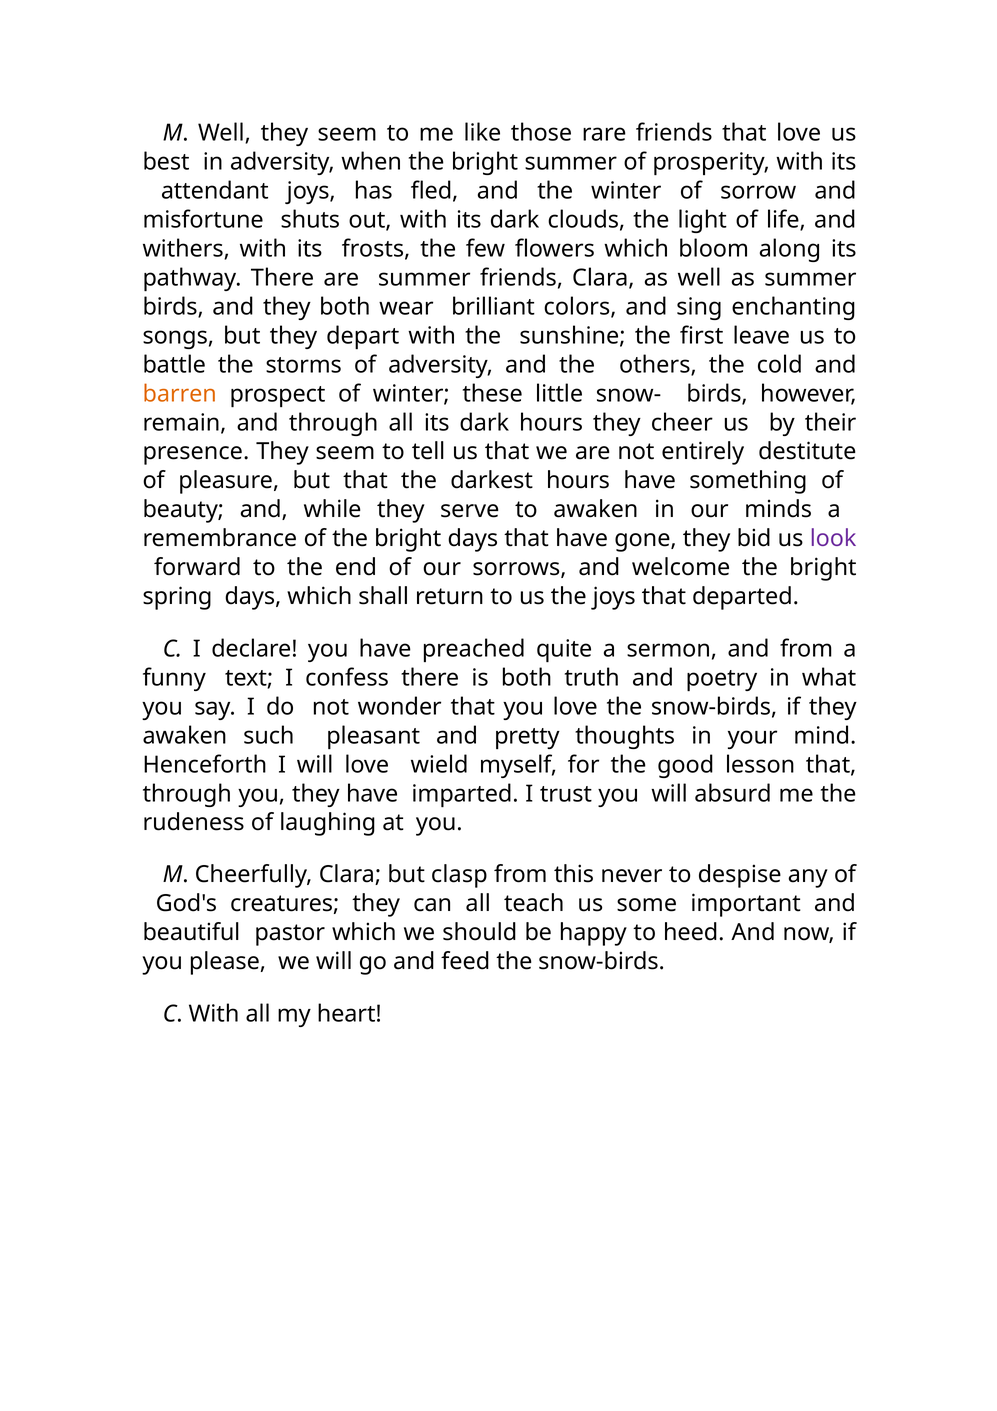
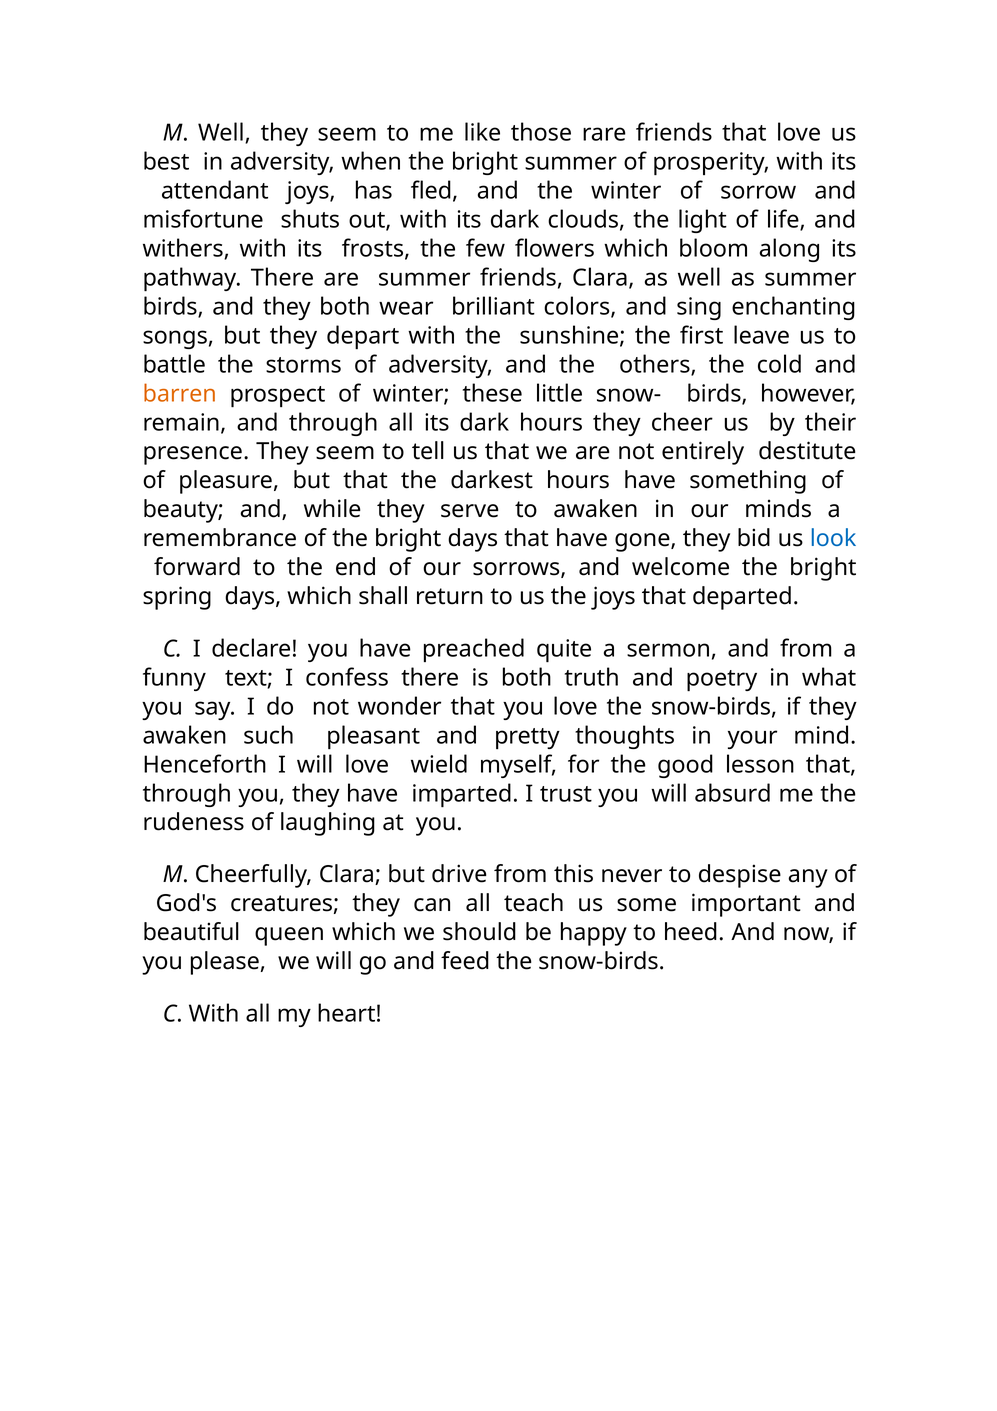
look colour: purple -> blue (833, 539)
clasp: clasp -> drive (459, 875)
pastor: pastor -> queen (290, 933)
